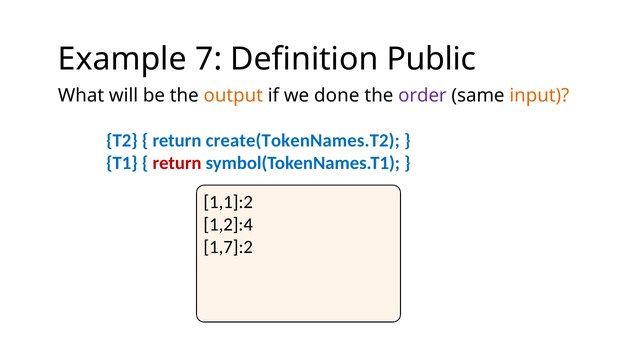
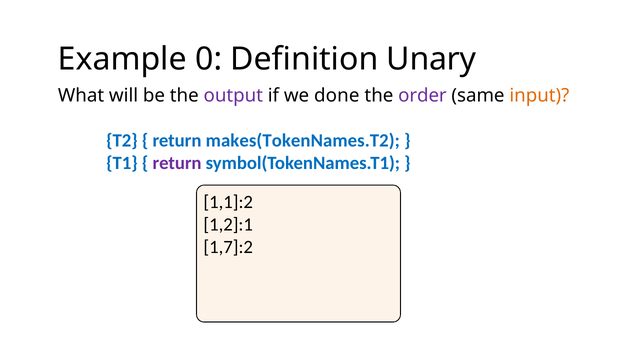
7: 7 -> 0 (209, 59)
Public: Public -> Unary (431, 59)
output colour: orange -> purple (233, 95)
create(TokenNames.T2: create(TokenNames.T2 -> makes(TokenNames.T2 (303, 140)
return colour: red -> purple (177, 163)
1,2]:4: 1,2]:4 -> 1,2]:1 (228, 225)
